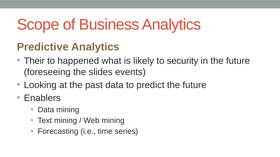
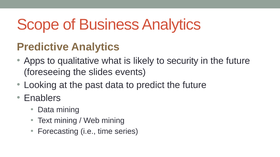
Their: Their -> Apps (34, 61)
happened: happened -> qualitative (78, 61)
